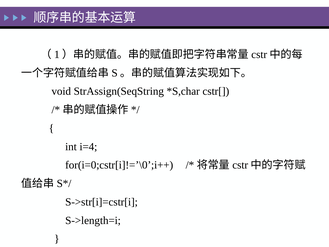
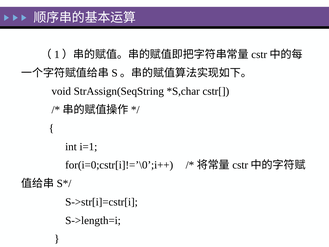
i=4: i=4 -> i=1 (88, 147)
